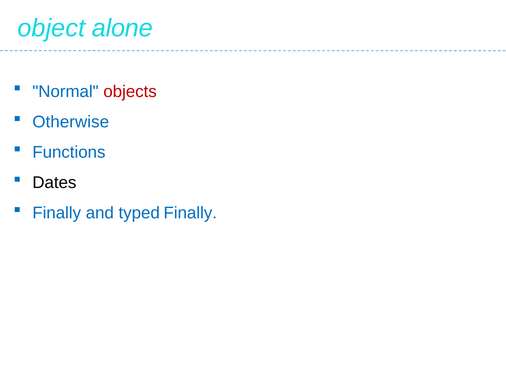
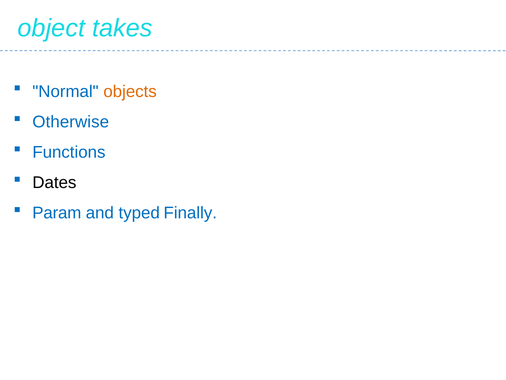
alone: alone -> takes (122, 28)
objects colour: red -> orange (130, 91)
Finally: Finally -> Param (57, 213)
